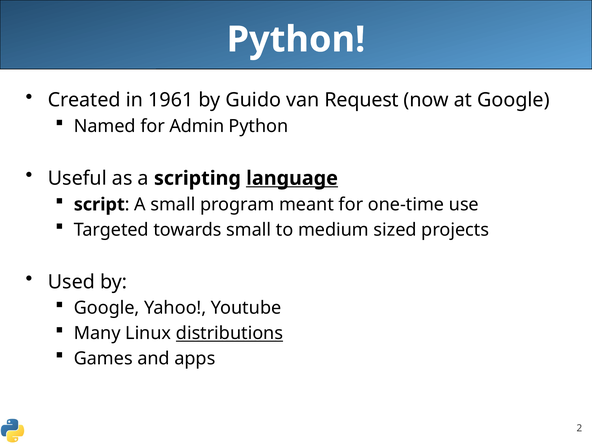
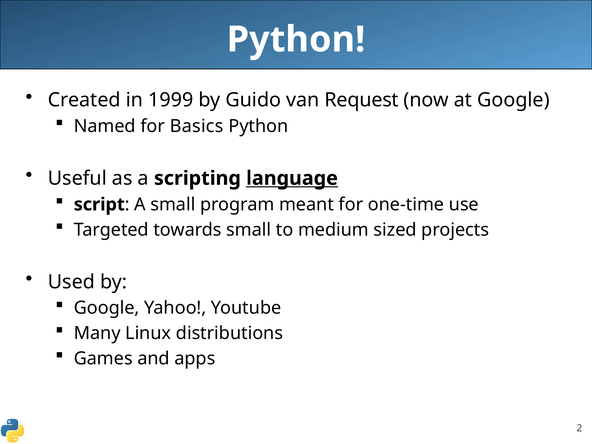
1961: 1961 -> 1999 (171, 100)
Admin: Admin -> Basics (197, 126)
distributions underline: present -> none (230, 333)
